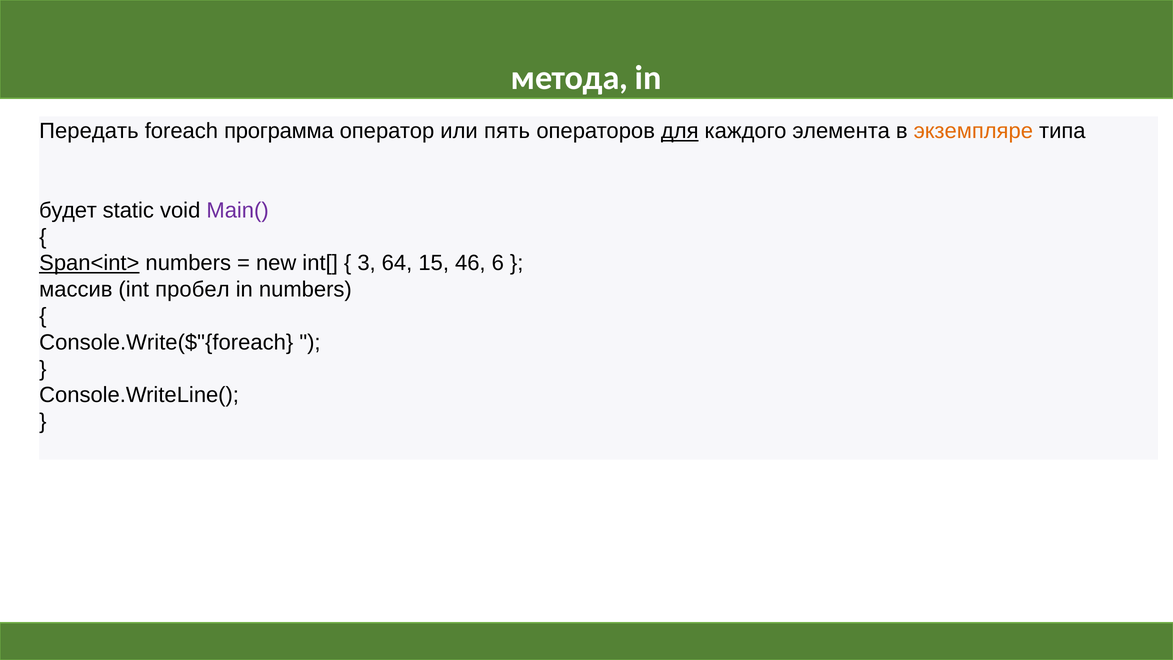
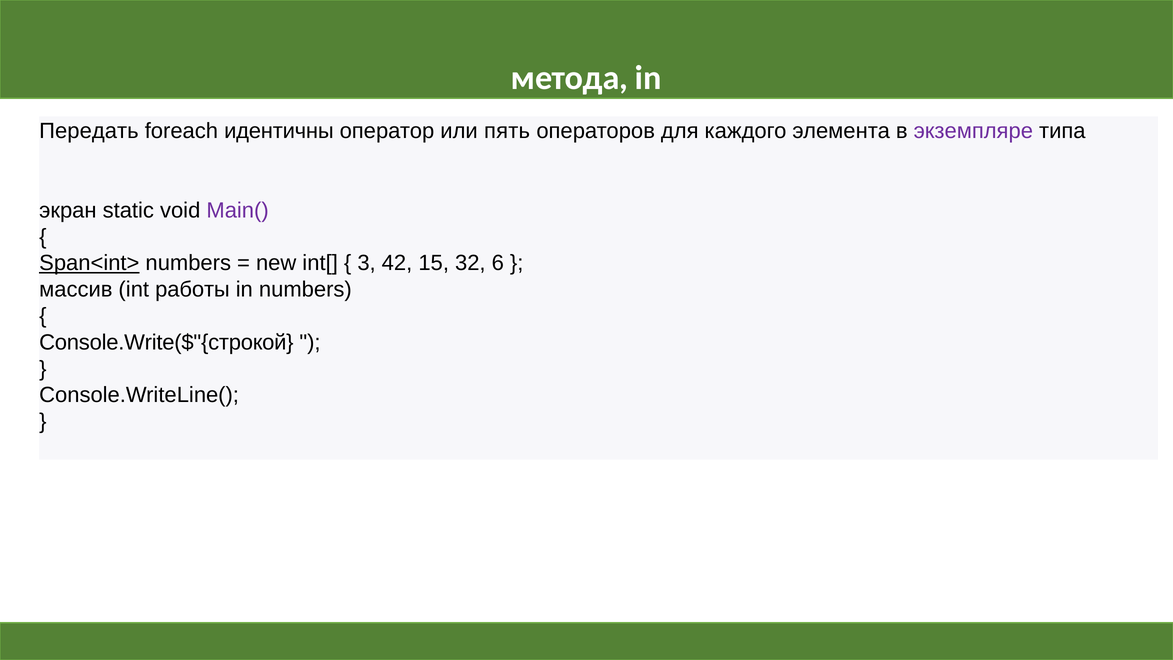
программа: программа -> идентичны (279, 131)
для underline: present -> none (680, 131)
экземпляре colour: orange -> purple (973, 131)
будет: будет -> экран (68, 210)
64: 64 -> 42 (397, 263)
46: 46 -> 32 (470, 263)
пробел: пробел -> работы (192, 289)
Console.Write($"{foreach: Console.Write($"{foreach -> Console.Write($"{строкой (166, 342)
